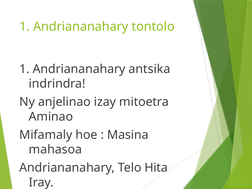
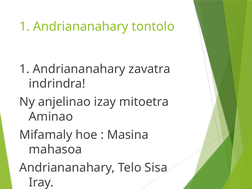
antsika: antsika -> zavatra (150, 69)
Hita: Hita -> Sisa (156, 168)
